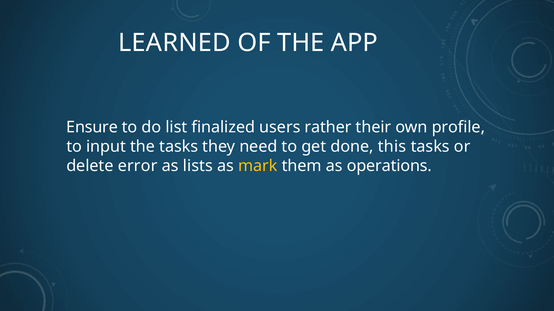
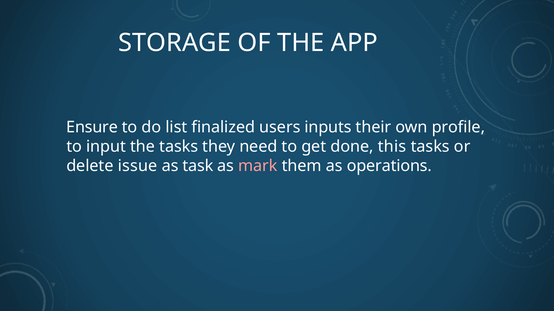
LEARNED: LEARNED -> STORAGE (175, 43)
rather: rather -> inputs (328, 127)
error: error -> issue (138, 166)
lists: lists -> task (198, 166)
mark colour: yellow -> pink (258, 166)
